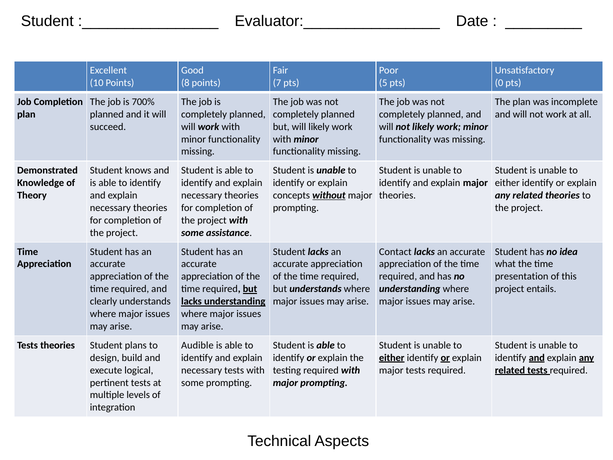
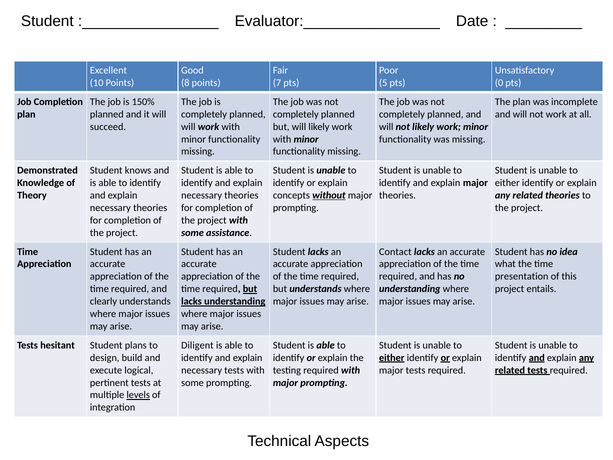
700%: 700% -> 150% (143, 102)
Tests theories: theories -> hesitant (58, 345)
Audible: Audible -> Diligent (197, 345)
levels underline: none -> present (138, 395)
